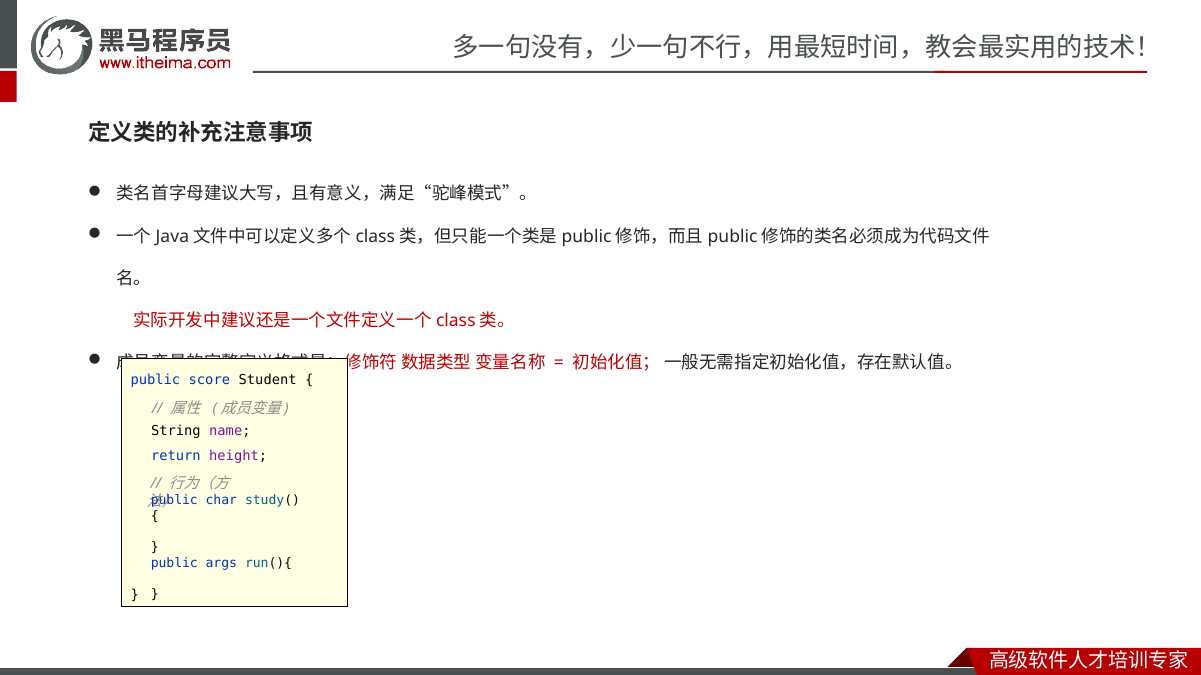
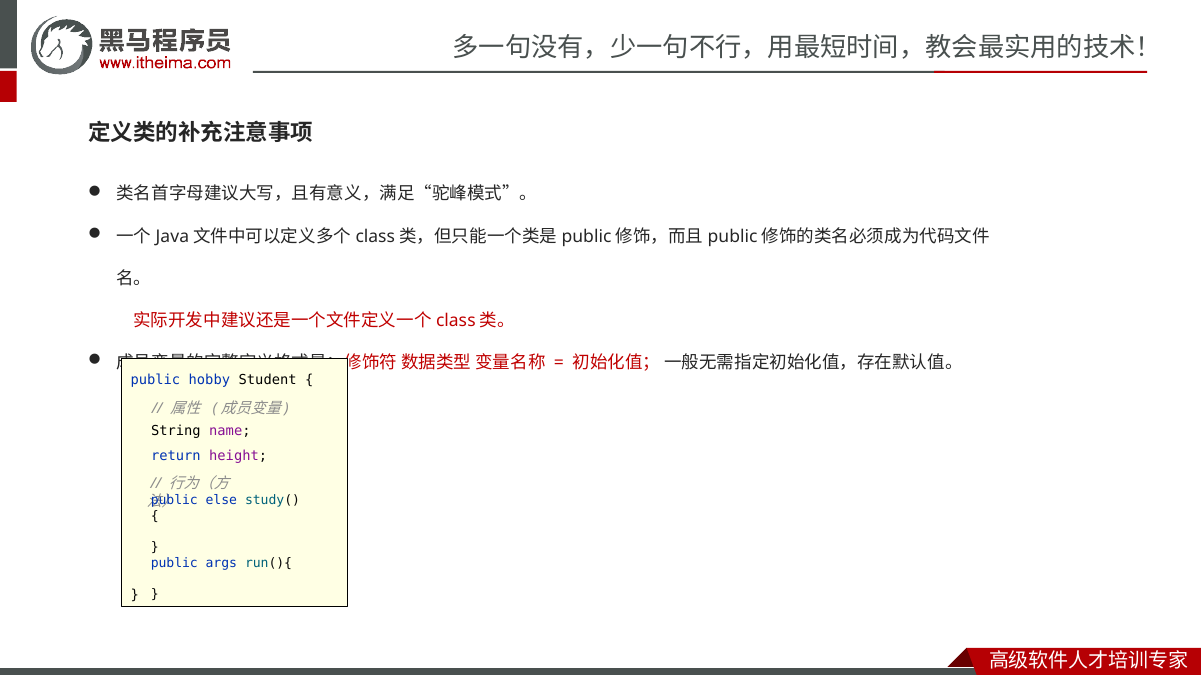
score: score -> hobby (209, 380)
char: char -> else (221, 500)
